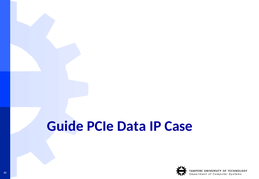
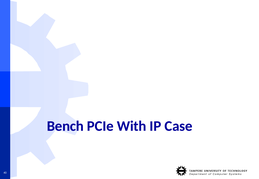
Guide: Guide -> Bench (65, 126)
Data: Data -> With (132, 126)
